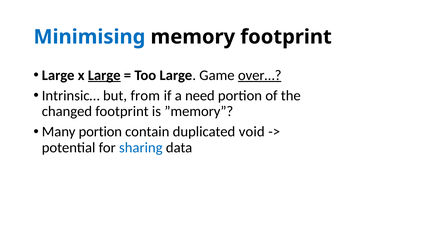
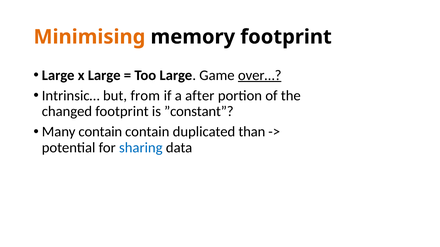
Minimising colour: blue -> orange (89, 37)
Large underline: present -> none (104, 75)
need: need -> after (200, 96)
”memory: ”memory -> ”constant (199, 112)
Many portion: portion -> contain (100, 132)
void: void -> than (252, 132)
